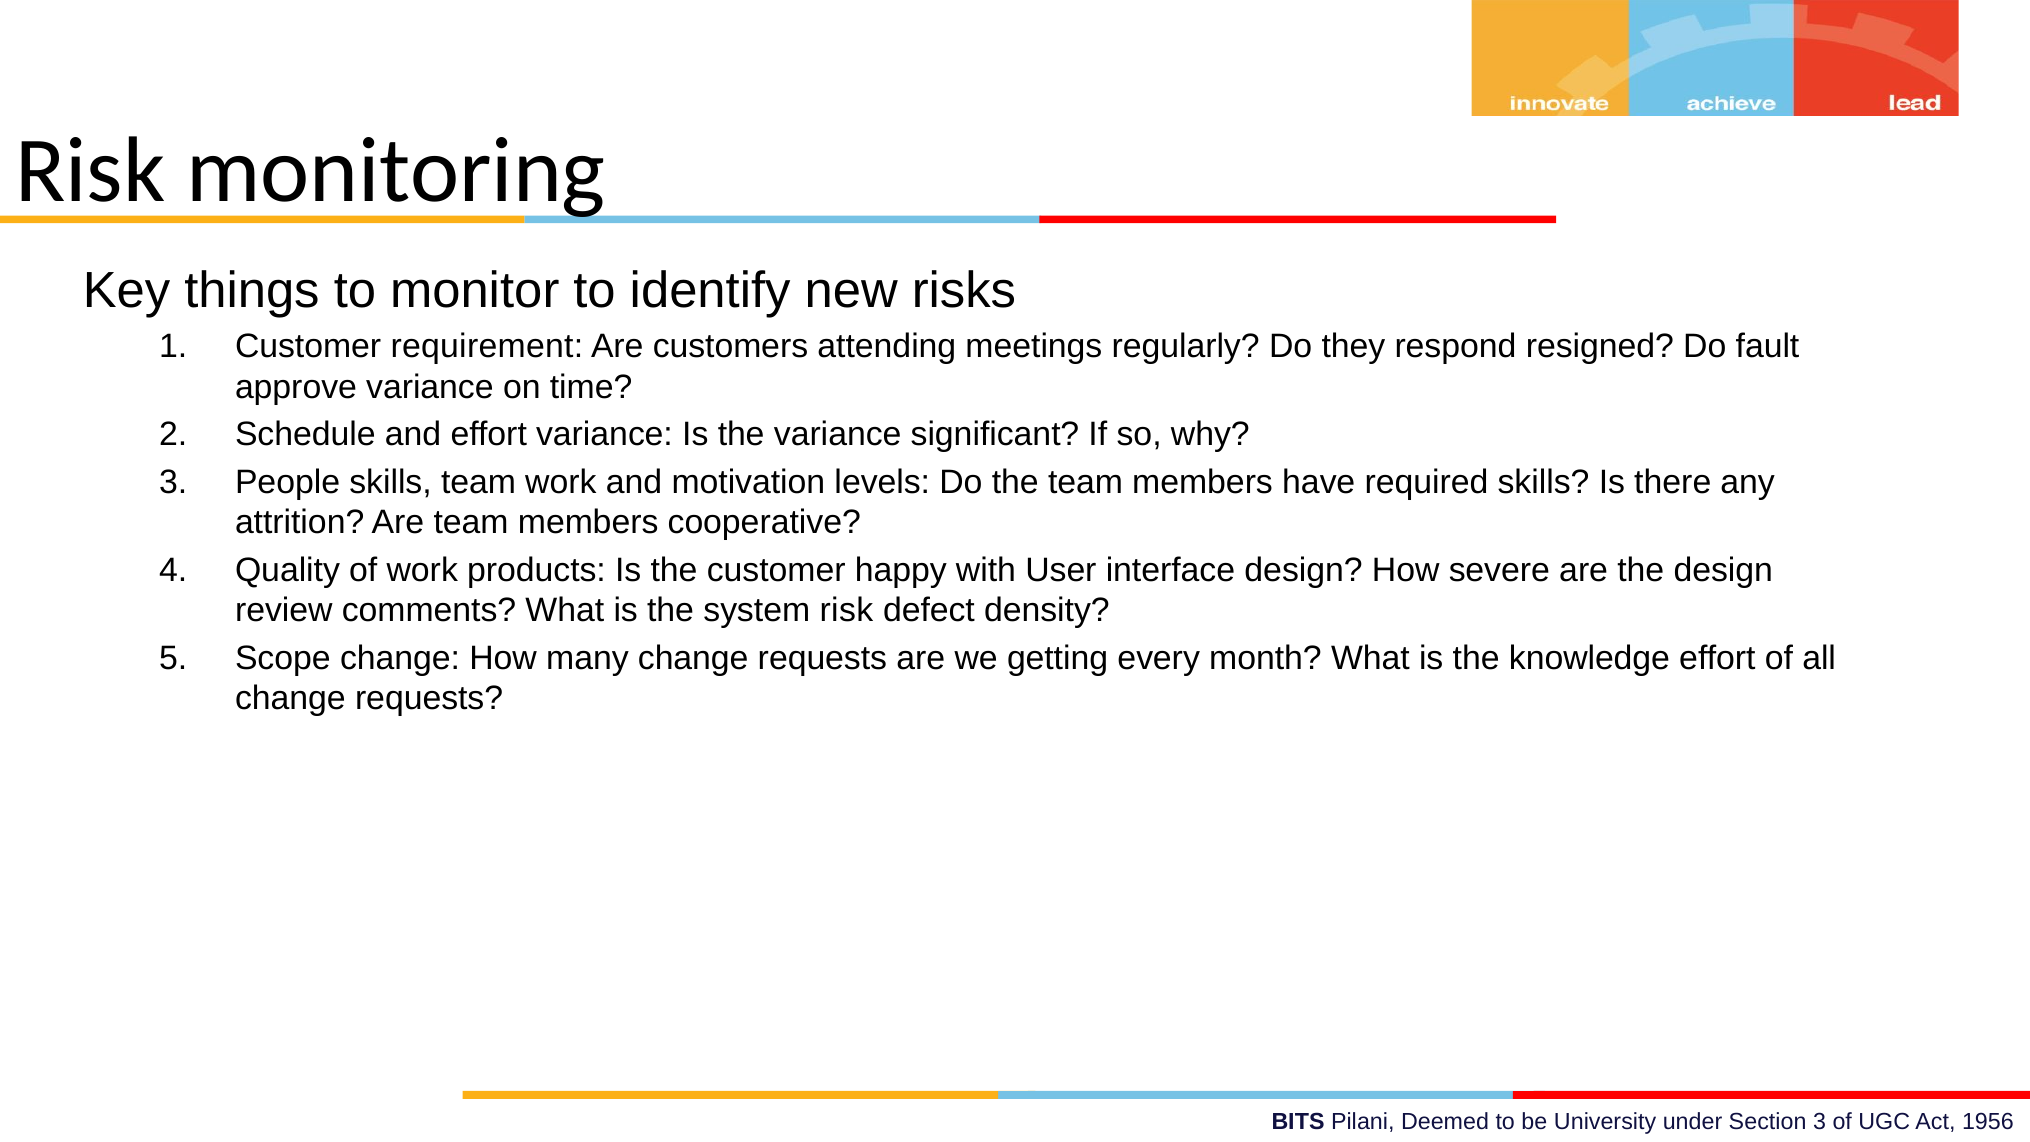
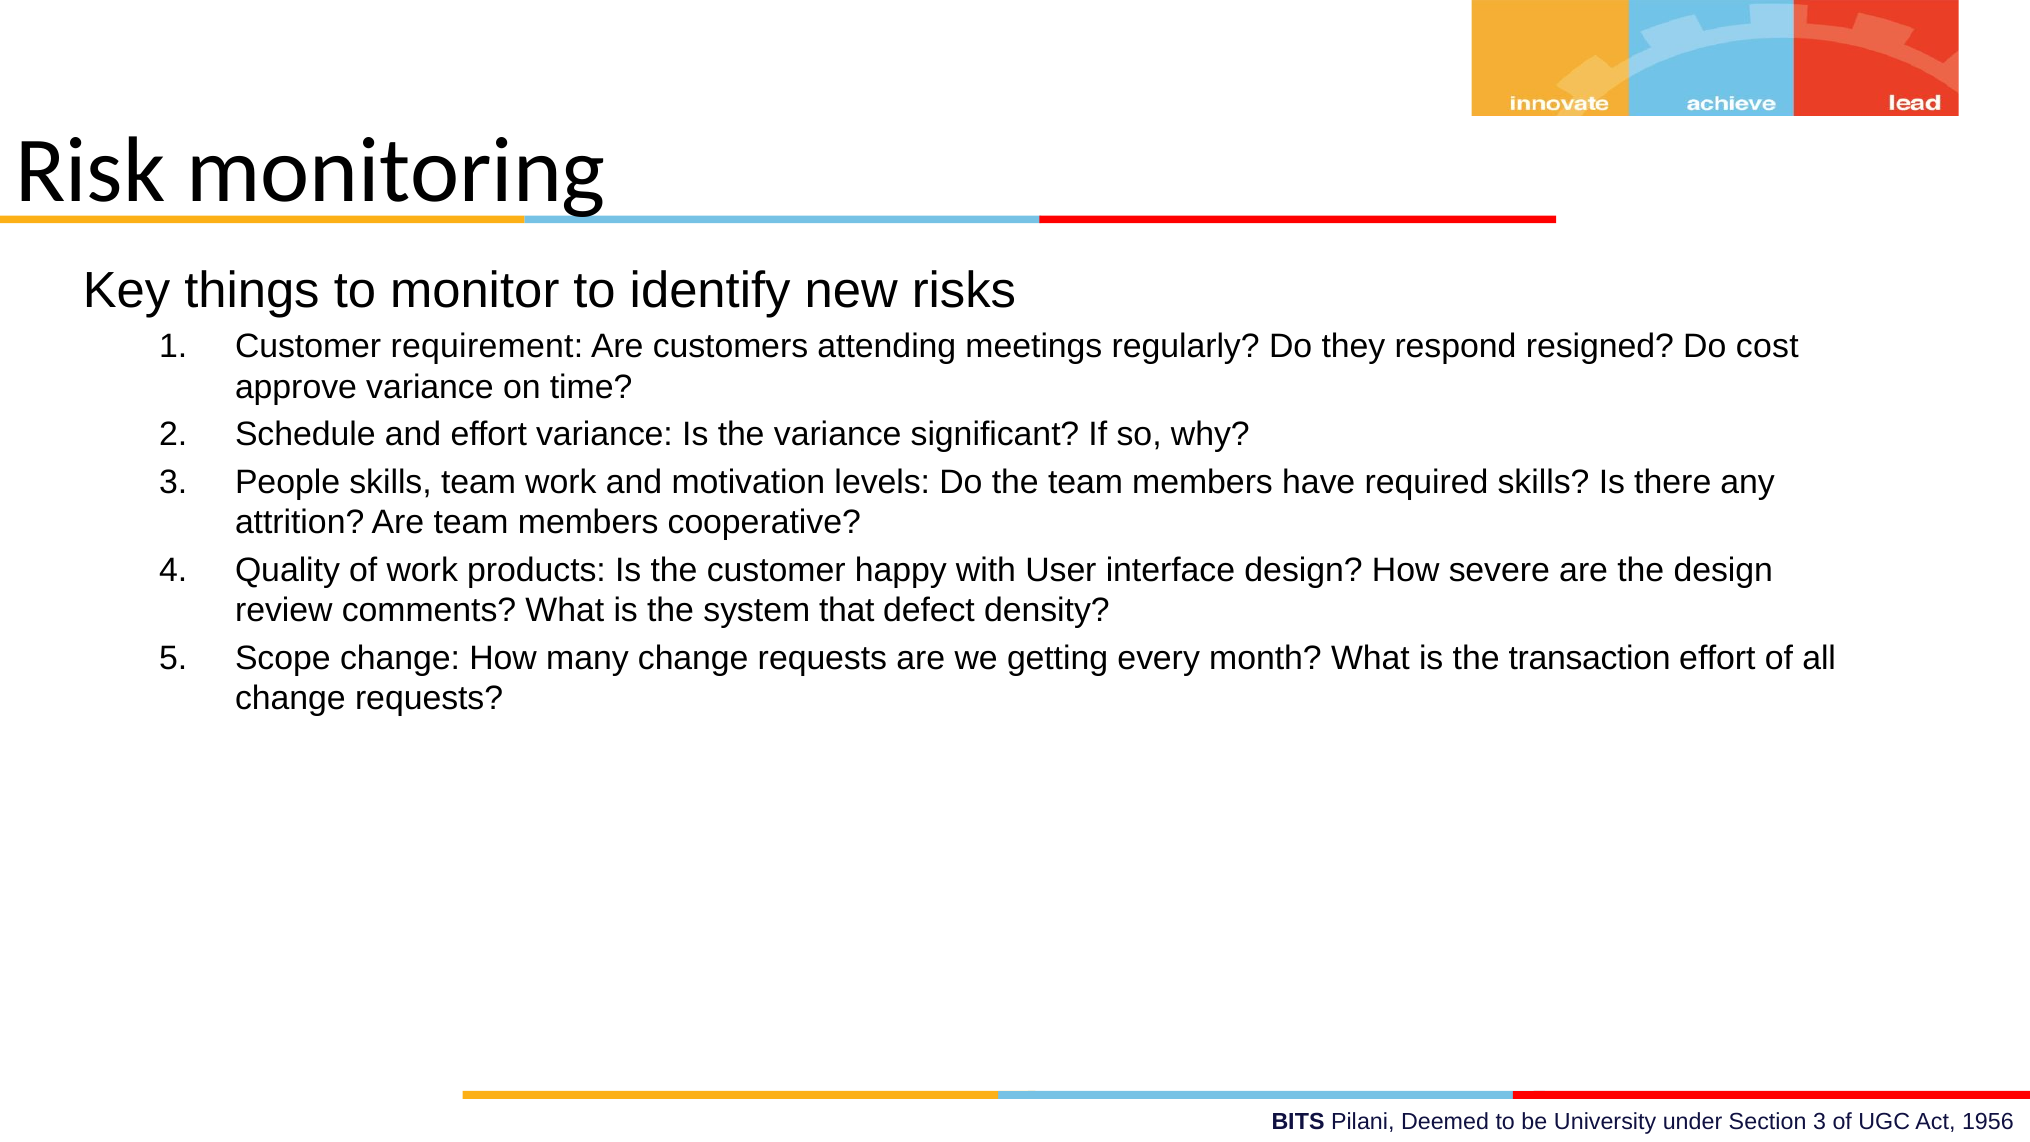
fault: fault -> cost (1767, 347)
system risk: risk -> that (847, 610)
knowledge: knowledge -> transaction (1590, 658)
